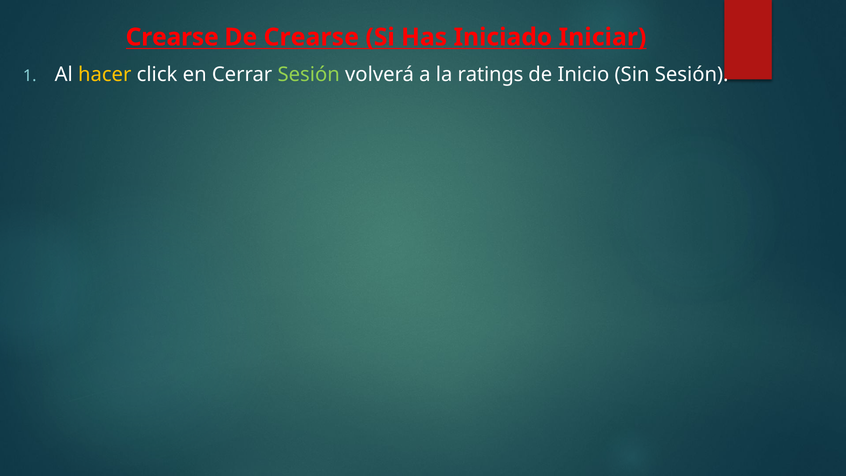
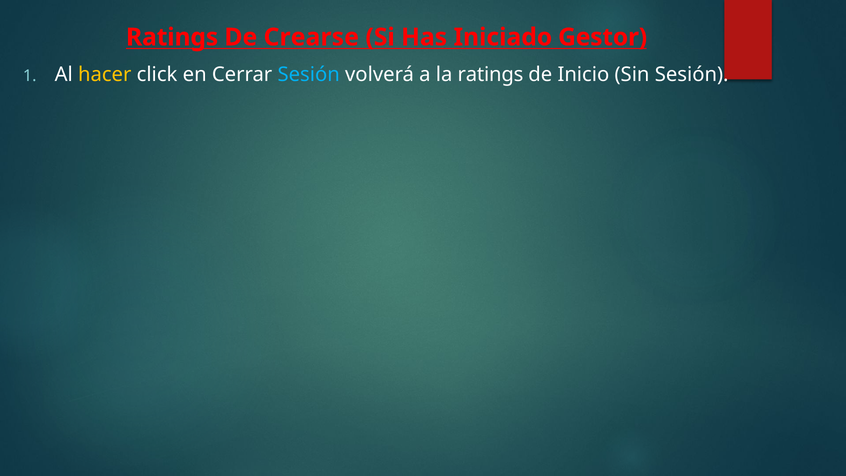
Crearse: Crearse -> Ratings (172, 37)
Iniciar: Iniciar -> Gestor (603, 37)
Sesión colour: light green -> light blue (309, 75)
